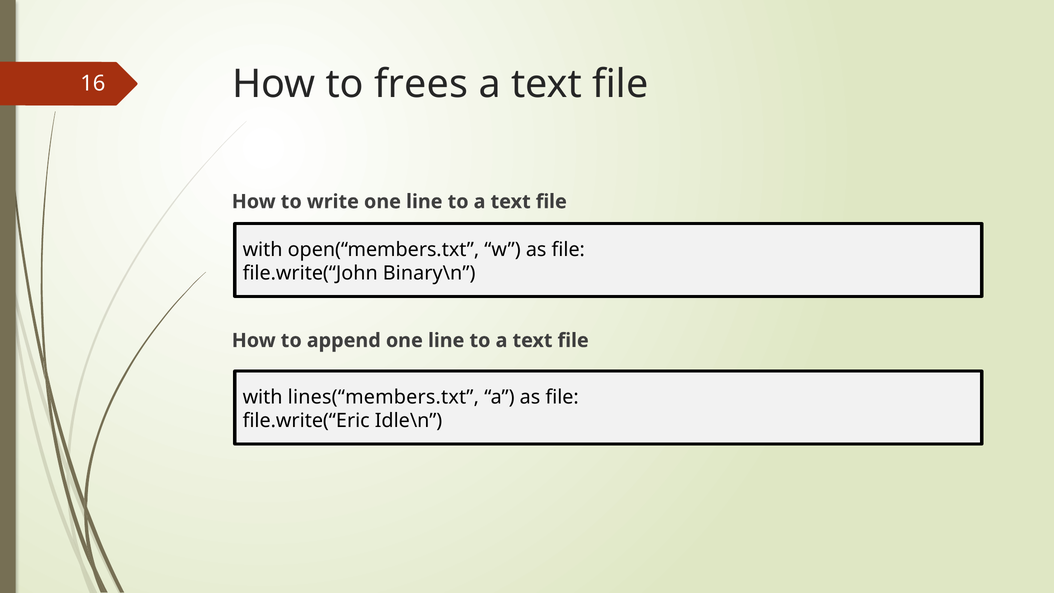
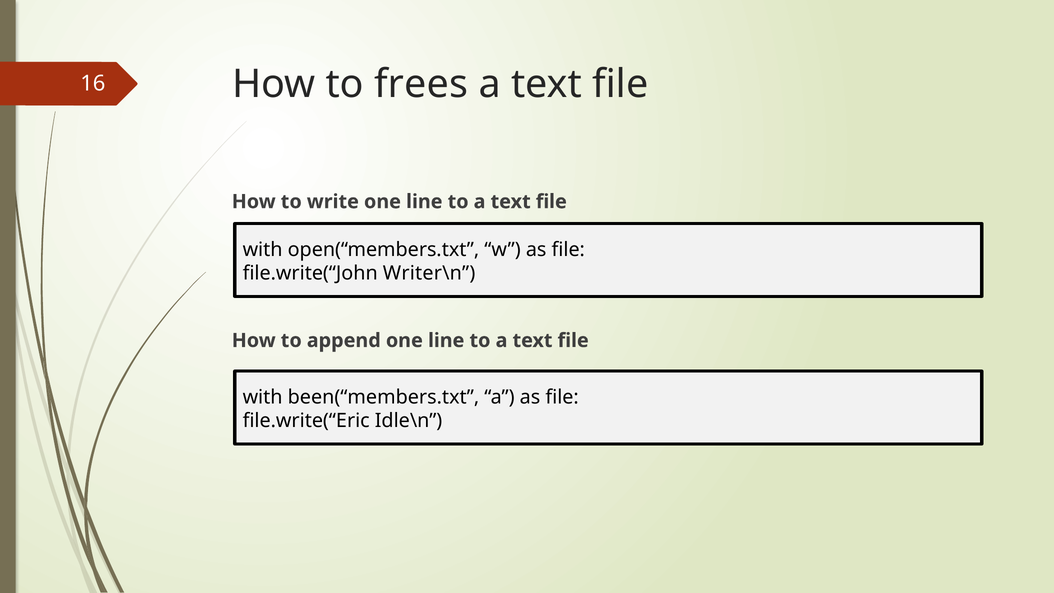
Binary\n: Binary\n -> Writer\n (429, 273)
lines(“members.txt: lines(“members.txt -> been(“members.txt (383, 397)
